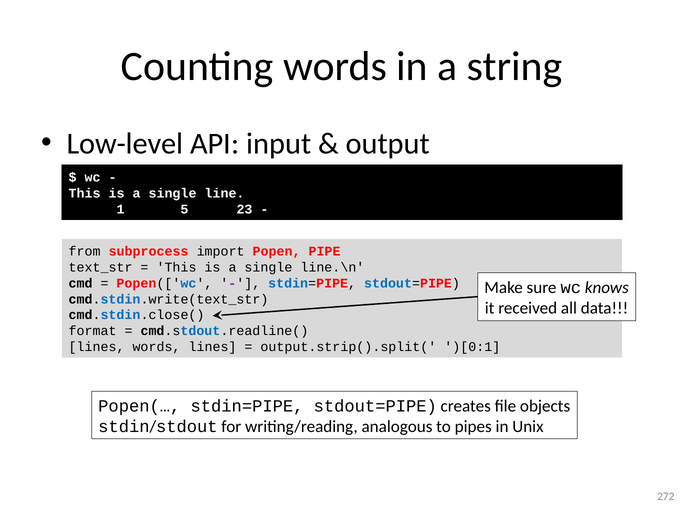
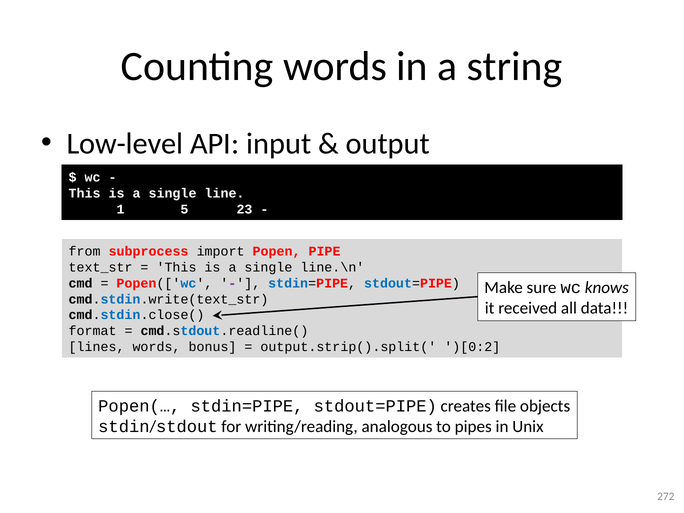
words lines: lines -> bonus (213, 347)
)[0:1: )[0:1 -> )[0:2 (472, 347)
